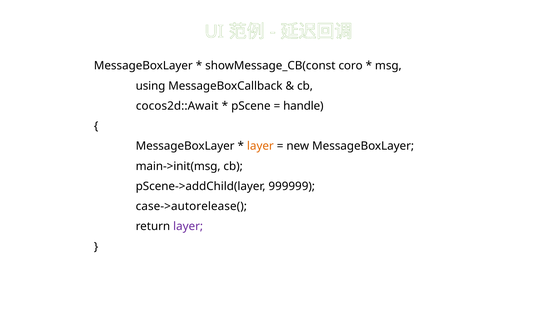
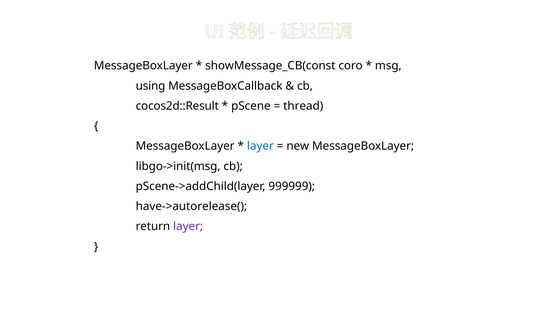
cocos2d::Await: cocos2d::Await -> cocos2d::Result (177, 106)
handle: handle -> thread (303, 106)
layer colour: orange -> blue (260, 146)
main->init(msg: main->init(msg -> libgo->init(msg (178, 166)
case->autorelease(: case->autorelease( -> have->autorelease( (191, 207)
